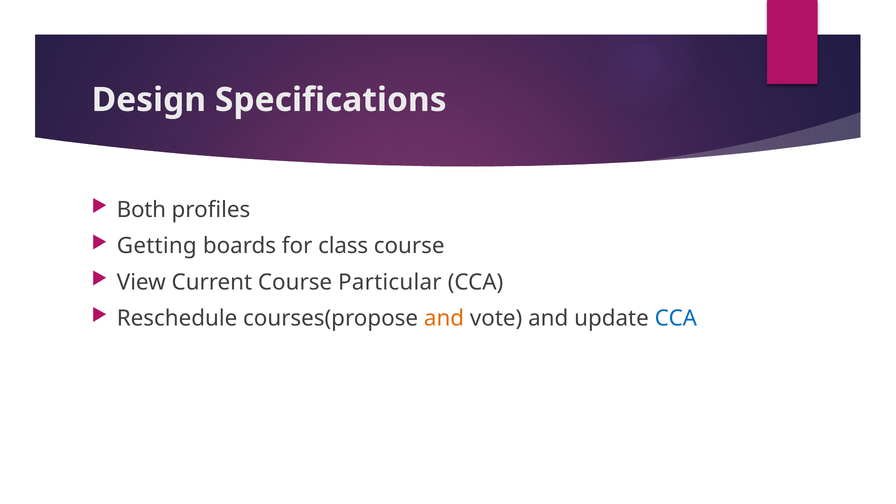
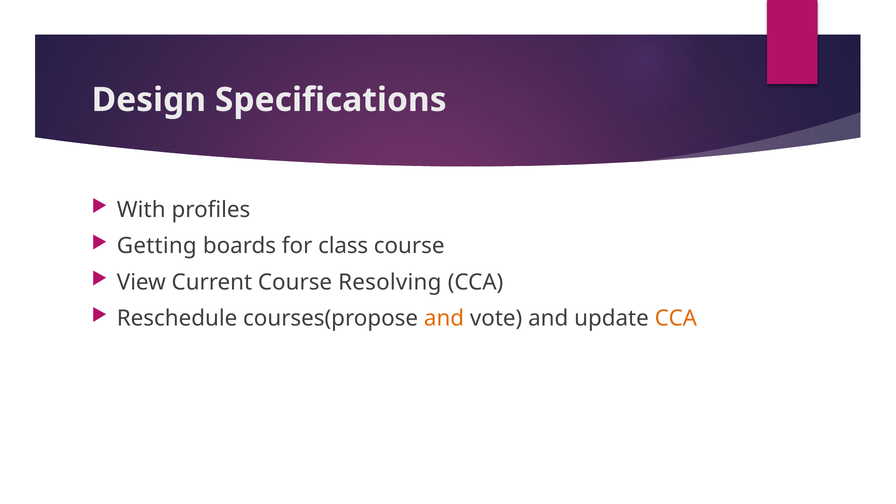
Both: Both -> With (141, 210)
Particular: Particular -> Resolving (390, 282)
CCA colour: blue -> orange (676, 318)
